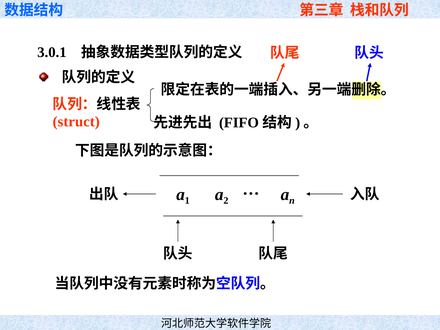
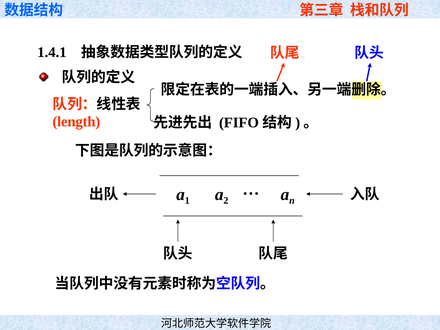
3.0.1: 3.0.1 -> 1.4.1 (52, 52)
struct: struct -> length (76, 122)
